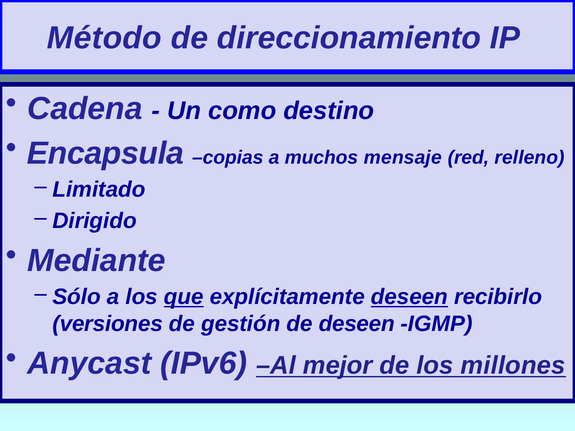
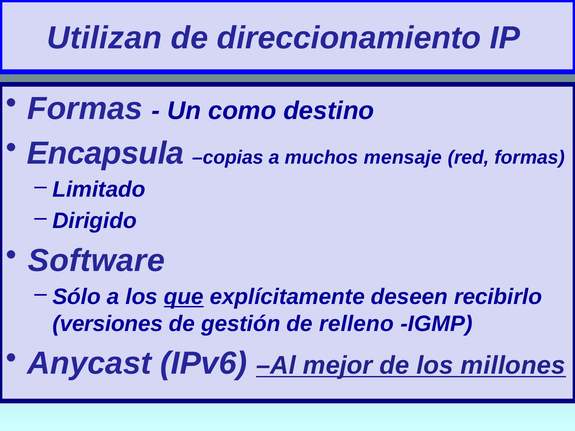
Método: Método -> Utilizan (104, 38)
Cadena: Cadena -> Formas (85, 109)
red relleno: relleno -> formas (530, 158)
Mediante: Mediante -> Software (96, 261)
deseen underline: present -> none (409, 297)
de deseen: deseen -> relleno (357, 324)
